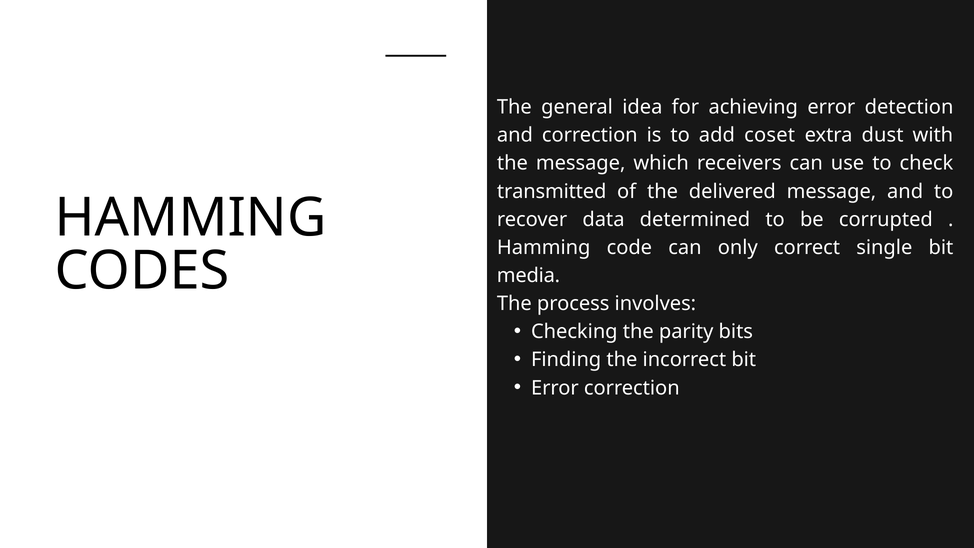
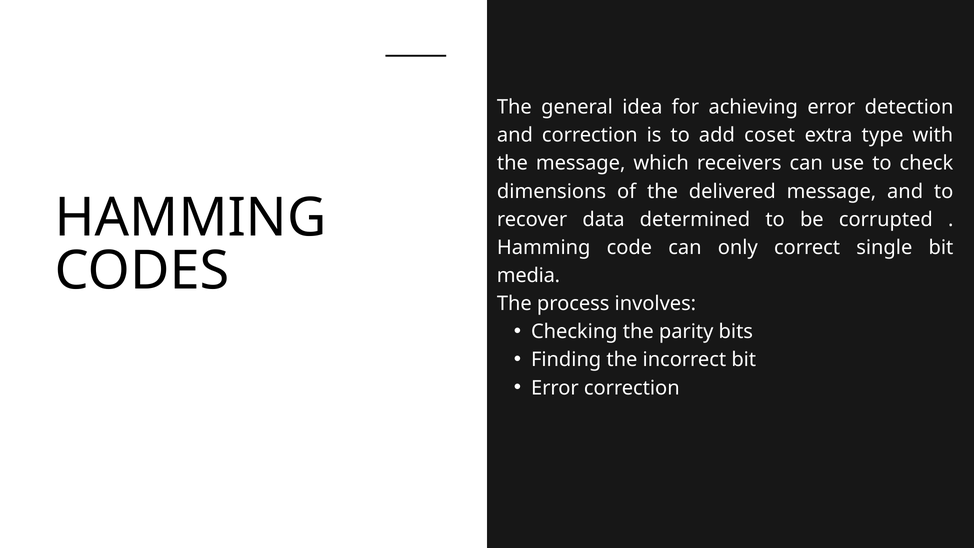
dust: dust -> type (882, 135)
transmitted: transmitted -> dimensions (552, 191)
